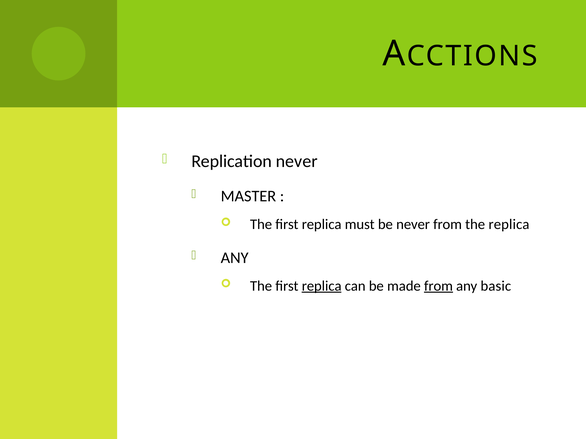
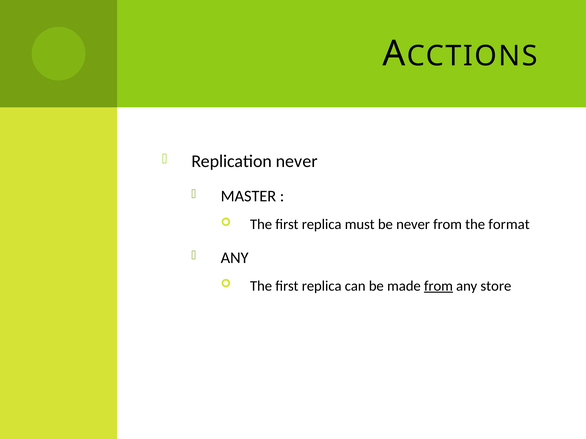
the replica: replica -> format (509, 225)
replica underline: present -> none (322, 286)
basic: basic -> store (496, 286)
